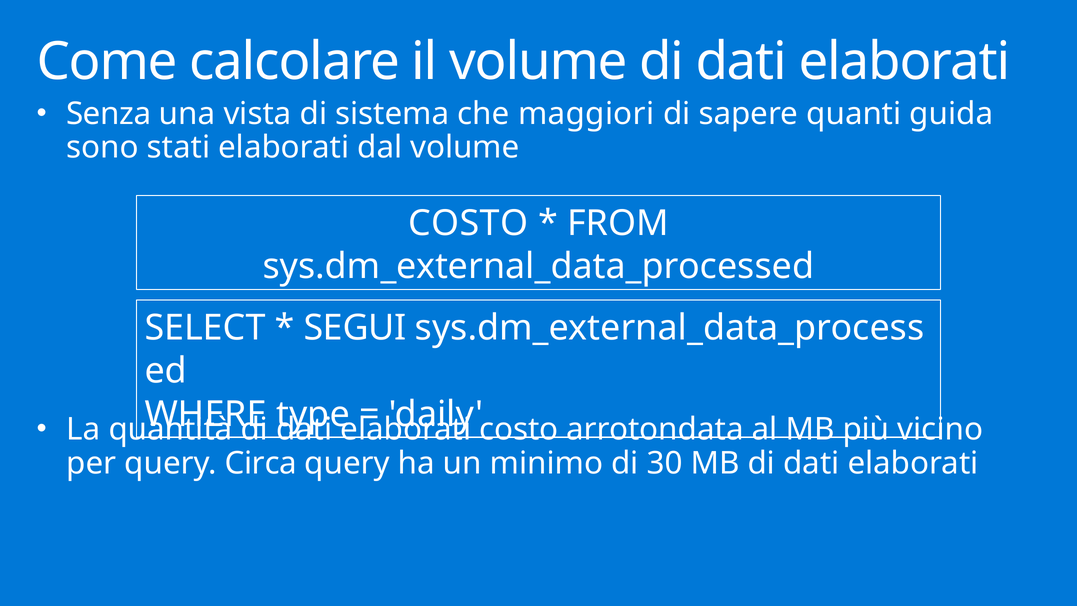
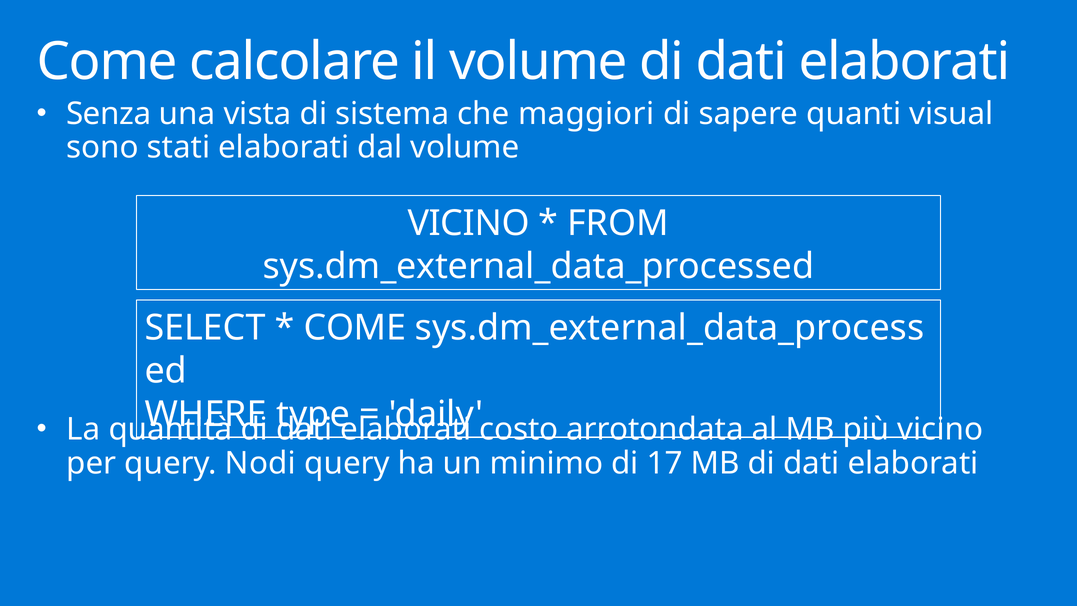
guida: guida -> visual (951, 114)
COSTO: COSTO -> VICINO (469, 223)
SEGUI: SEGUI -> COME (355, 328)
Circa: Circa -> Nodi (260, 463)
30: 30 -> 17 (665, 463)
